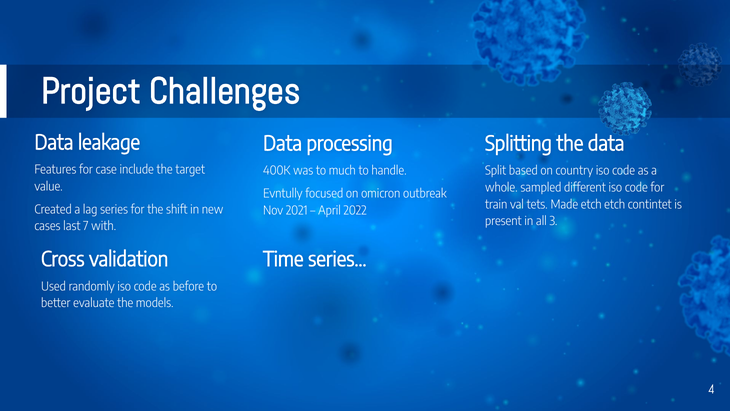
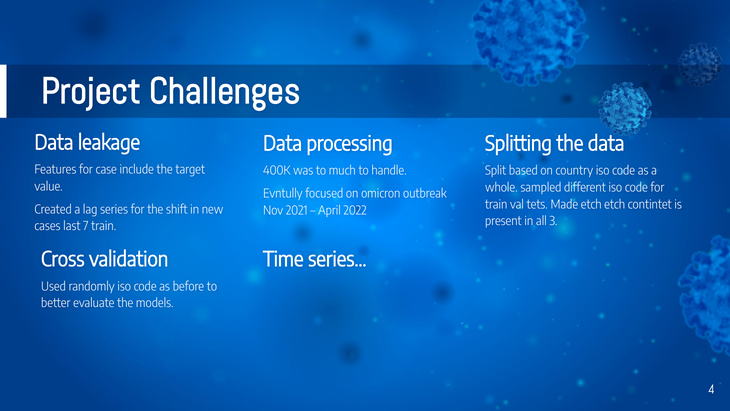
7 with: with -> train (104, 226)
